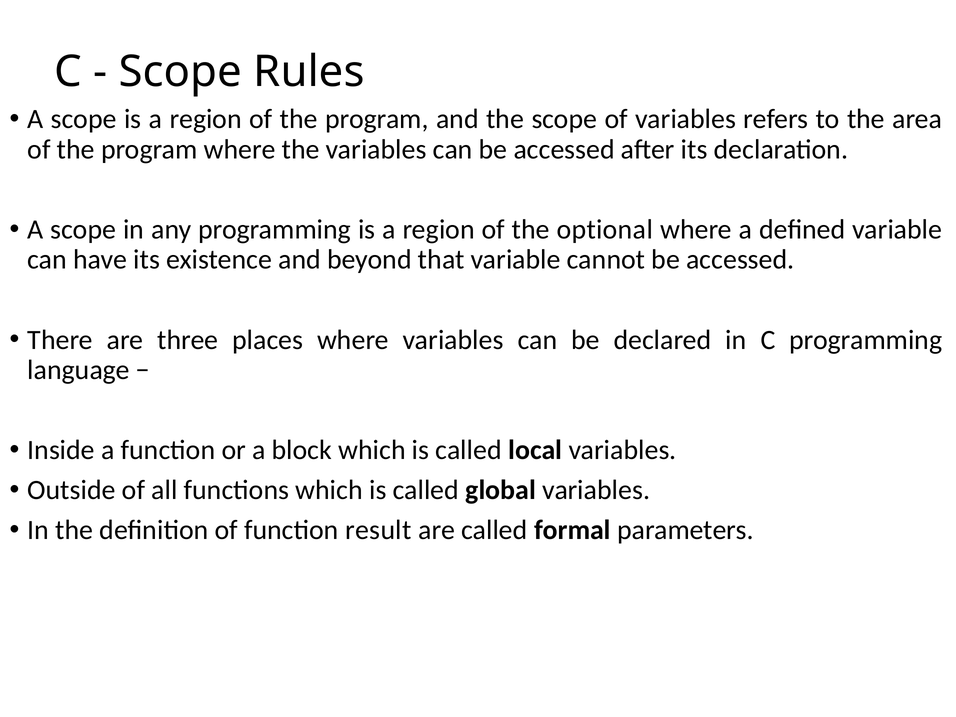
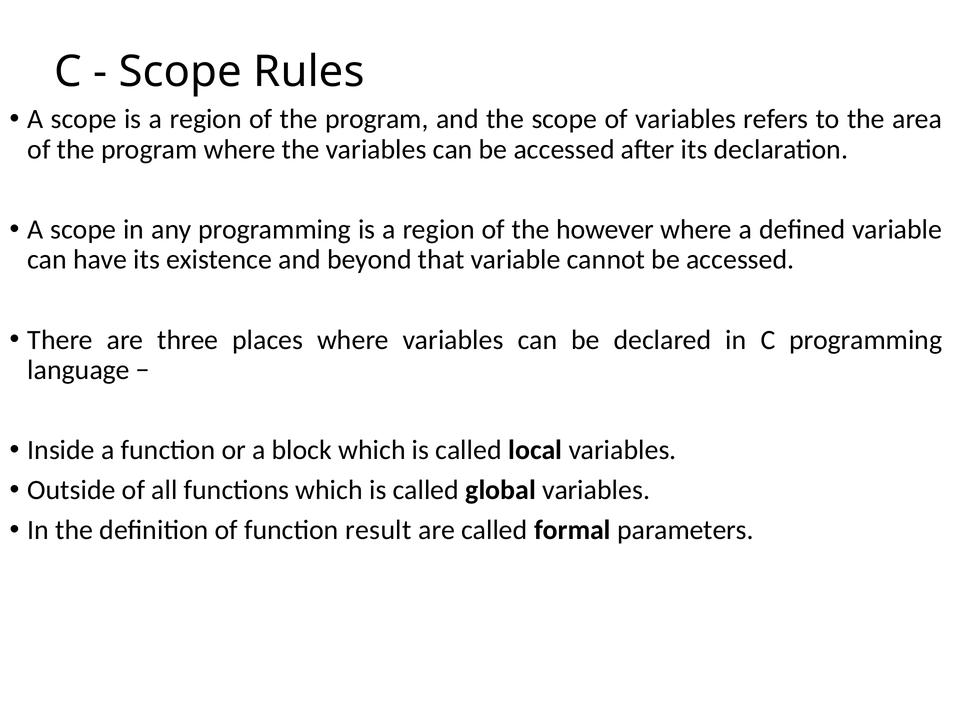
optional: optional -> however (605, 230)
